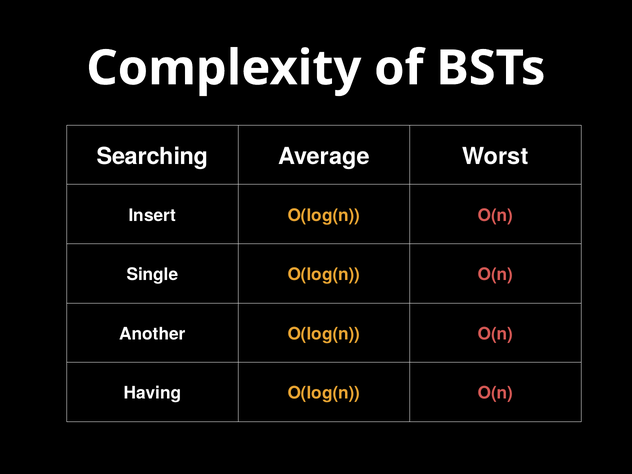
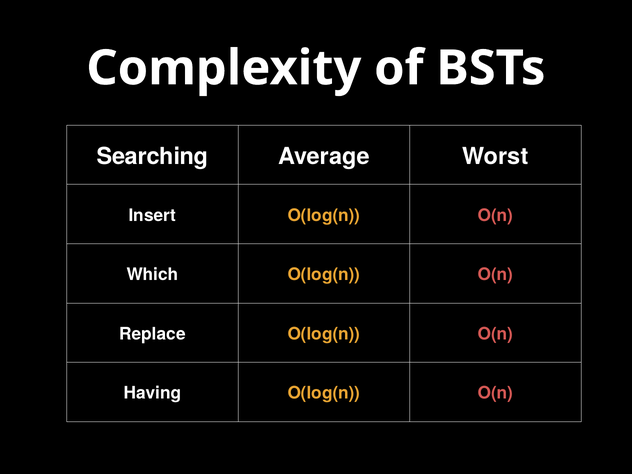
Single: Single -> Which (152, 275)
Another: Another -> Replace (152, 334)
